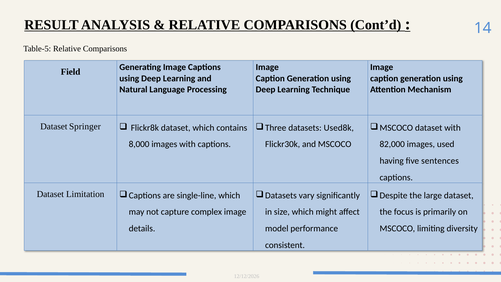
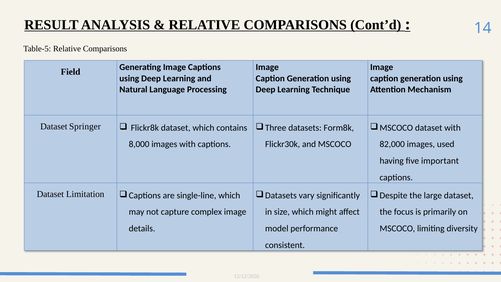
Used8k: Used8k -> Form8k (339, 128)
sentences: sentences -> important (440, 161)
